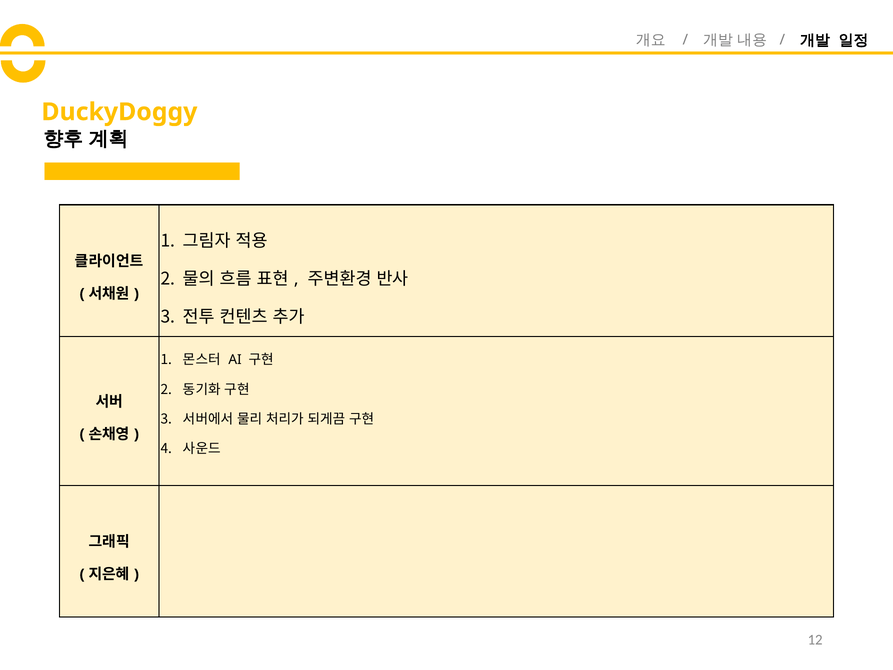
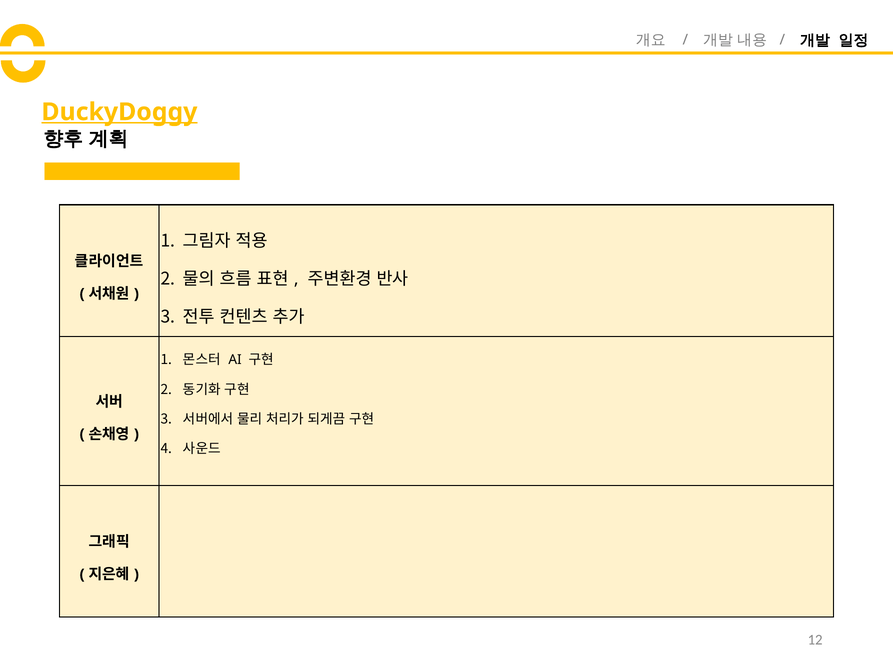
DuckyDoggy underline: none -> present (119, 112)
